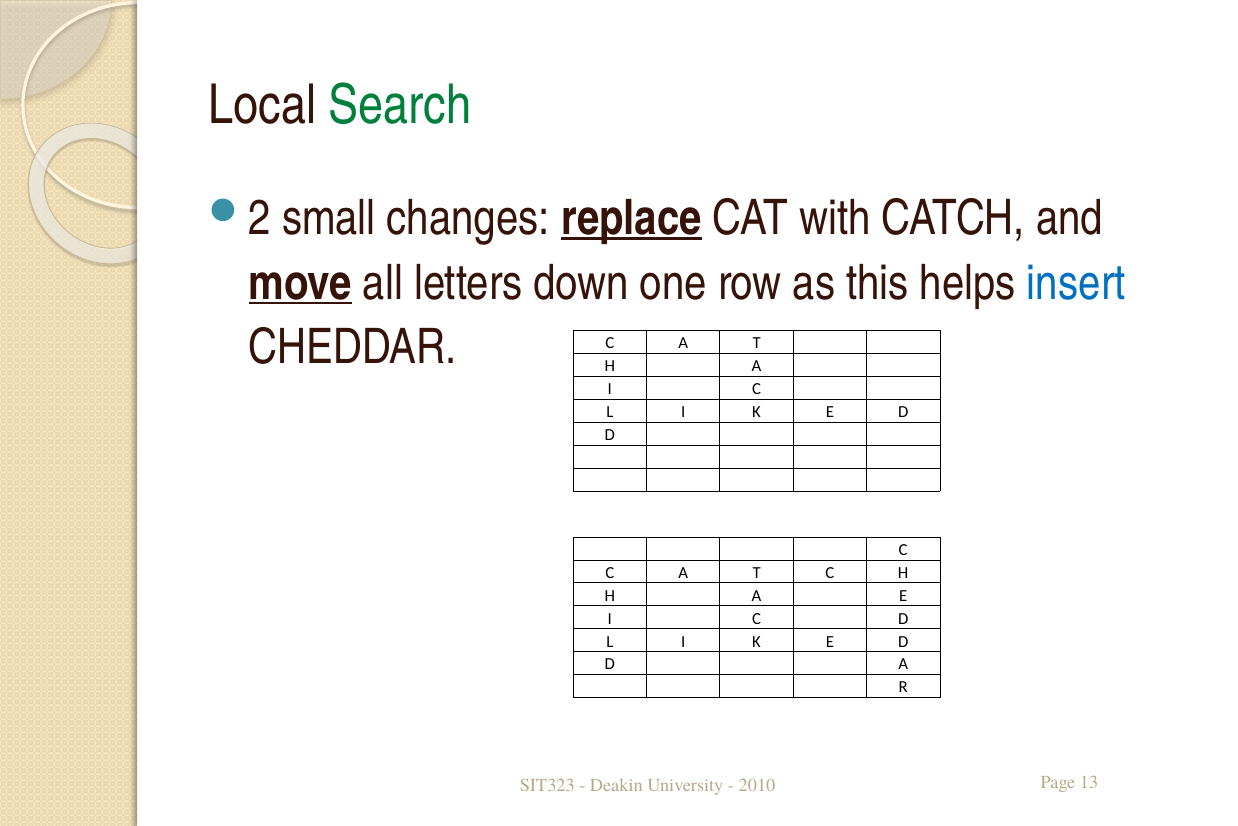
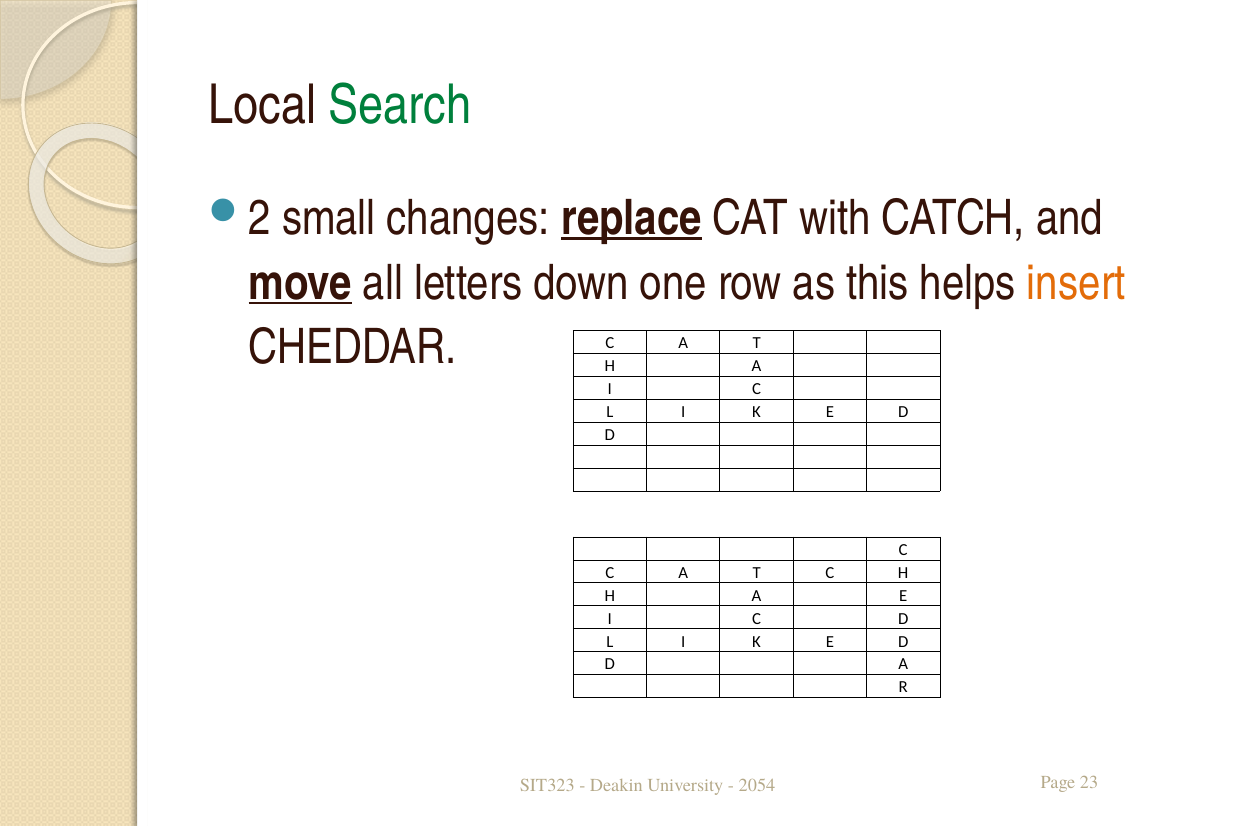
insert colour: blue -> orange (1076, 283)
2010: 2010 -> 2054 (757, 785)
13: 13 -> 23 (1089, 782)
